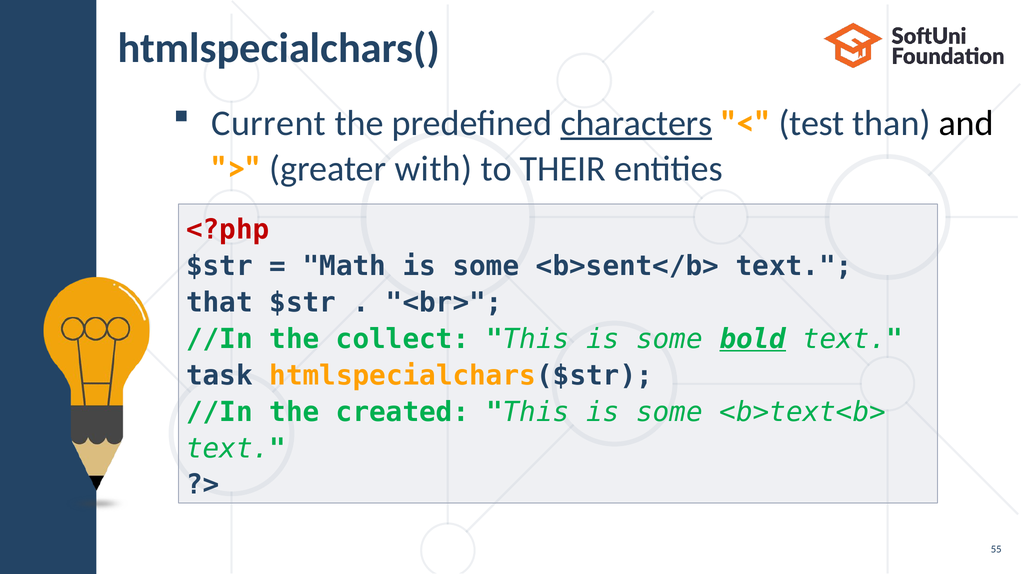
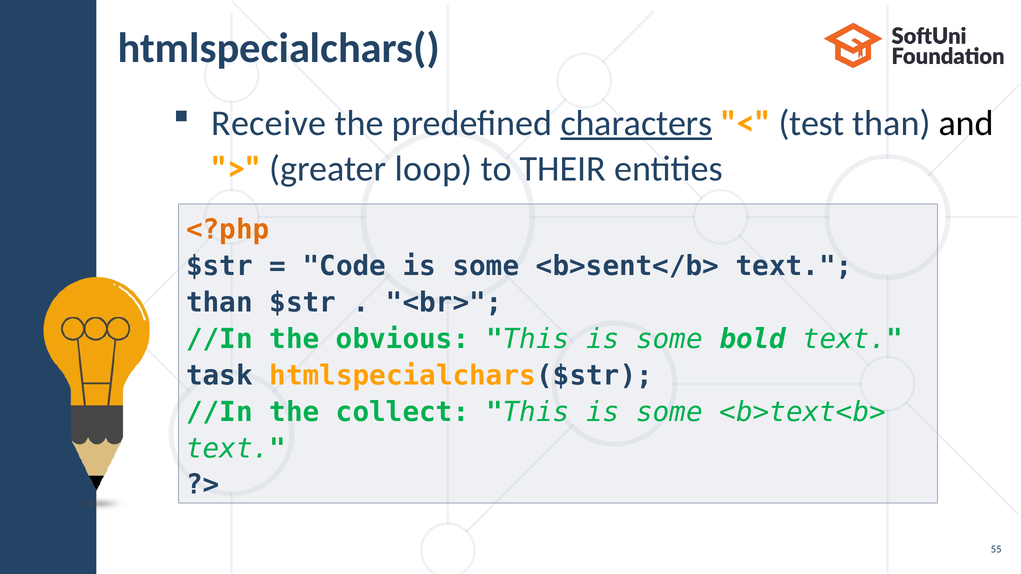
Current: Current -> Receive (269, 123)
with: with -> loop (434, 169)
<?php colour: red -> orange (228, 230)
Math: Math -> Code (344, 266)
that: that -> than (219, 303)
collect: collect -> obvious (403, 339)
bold underline: present -> none (753, 339)
created: created -> collect (403, 412)
